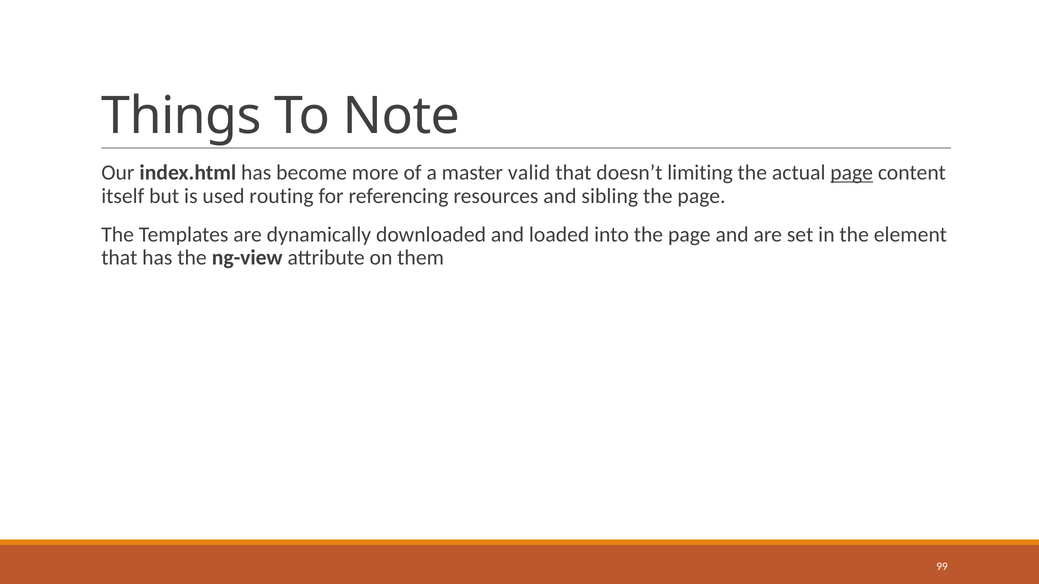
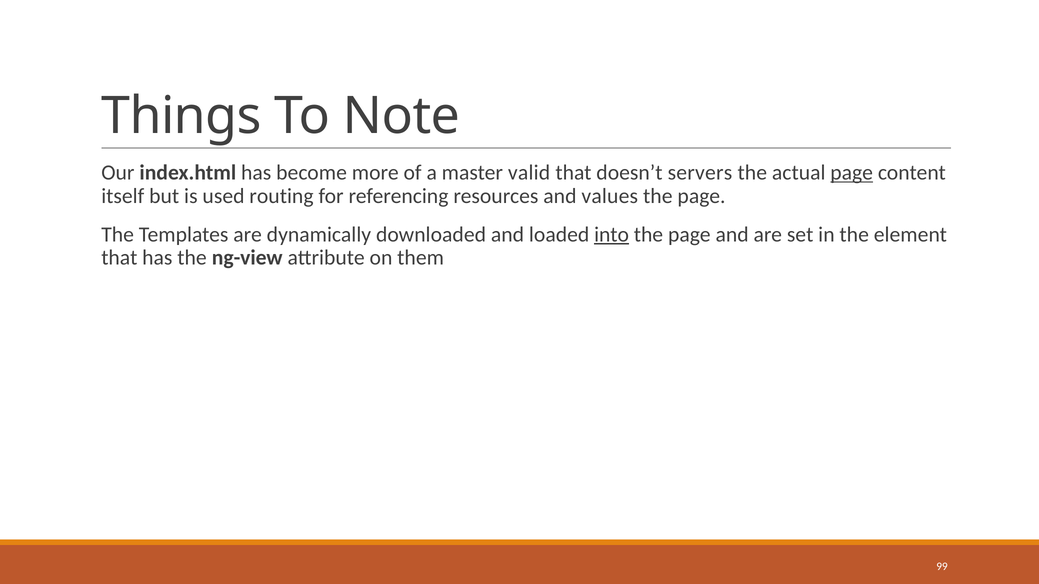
limiting: limiting -> servers (700, 173)
sibling: sibling -> values (610, 196)
into underline: none -> present (612, 235)
